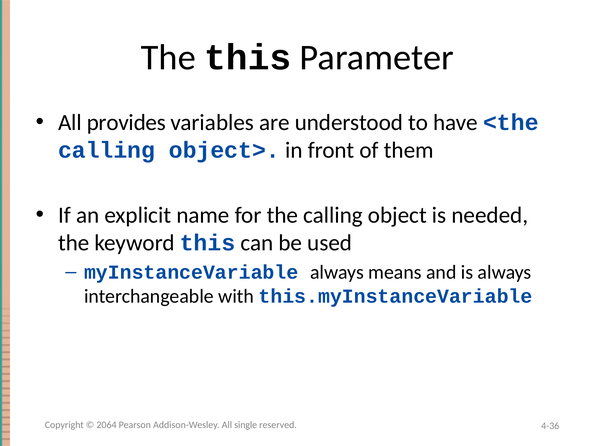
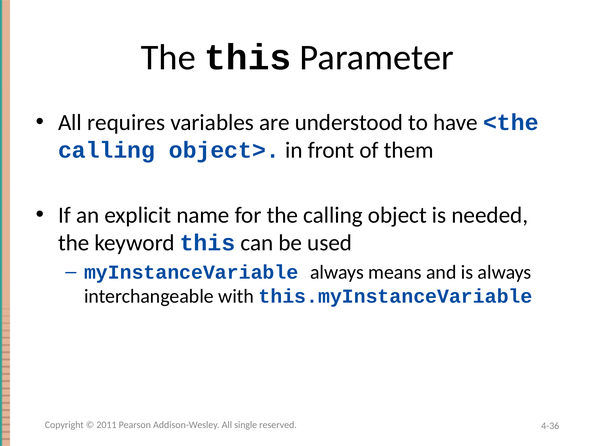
provides: provides -> requires (126, 123)
2064: 2064 -> 2011 (107, 425)
